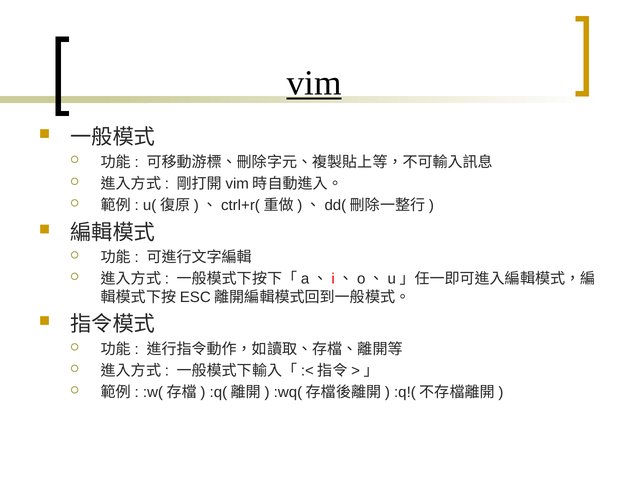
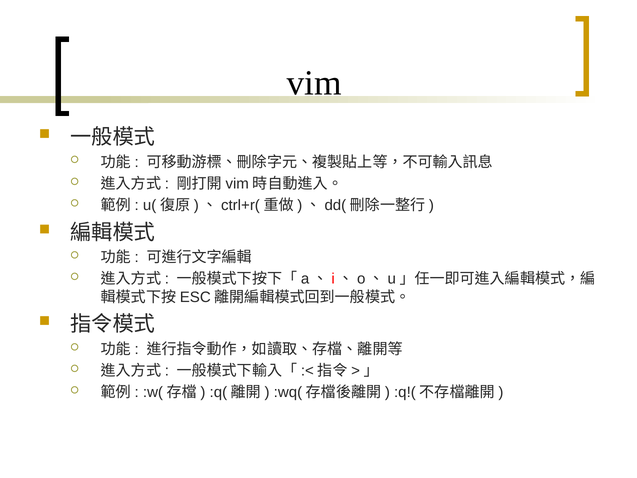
vim underline: present -> none (314, 83)
